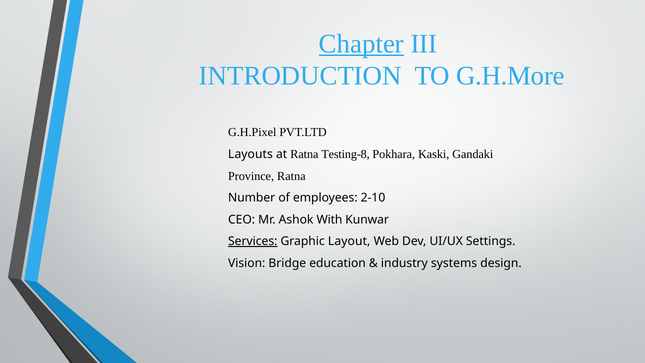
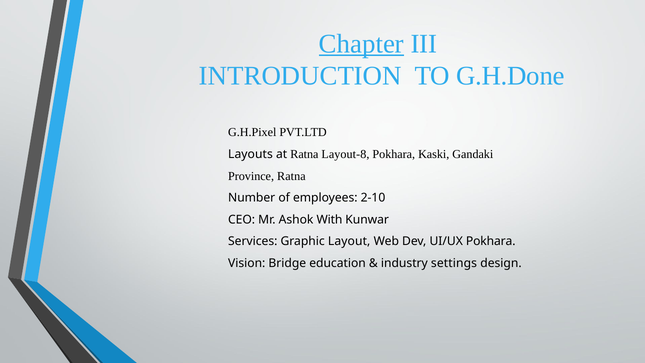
G.H.More: G.H.More -> G.H.Done (510, 76)
Testing-8: Testing-8 -> Layout-8 (345, 154)
Services underline: present -> none (253, 241)
UI/UX Settings: Settings -> Pokhara (491, 241)
systems: systems -> settings (454, 263)
